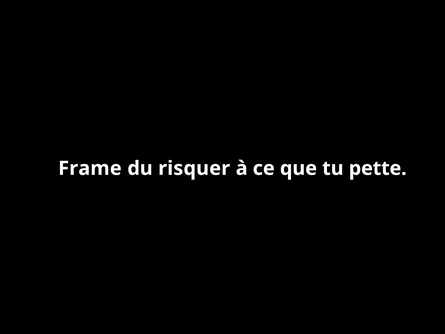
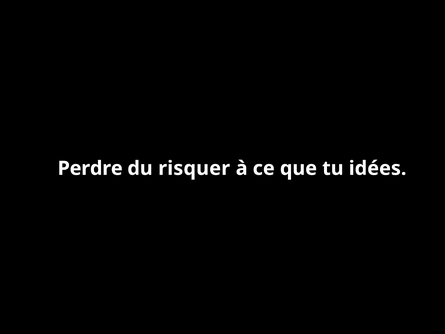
Frame: Frame -> Perdre (90, 168)
pette: pette -> idées (378, 168)
